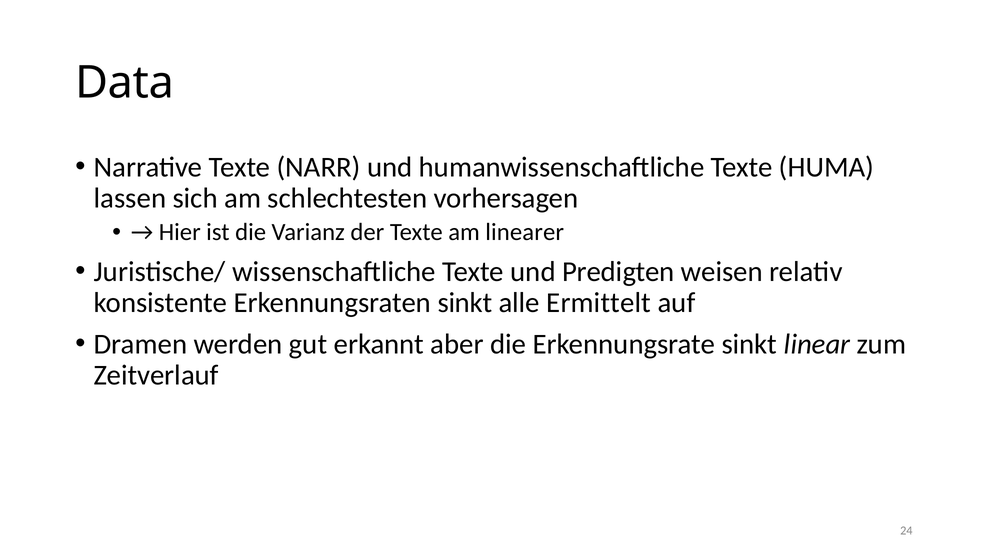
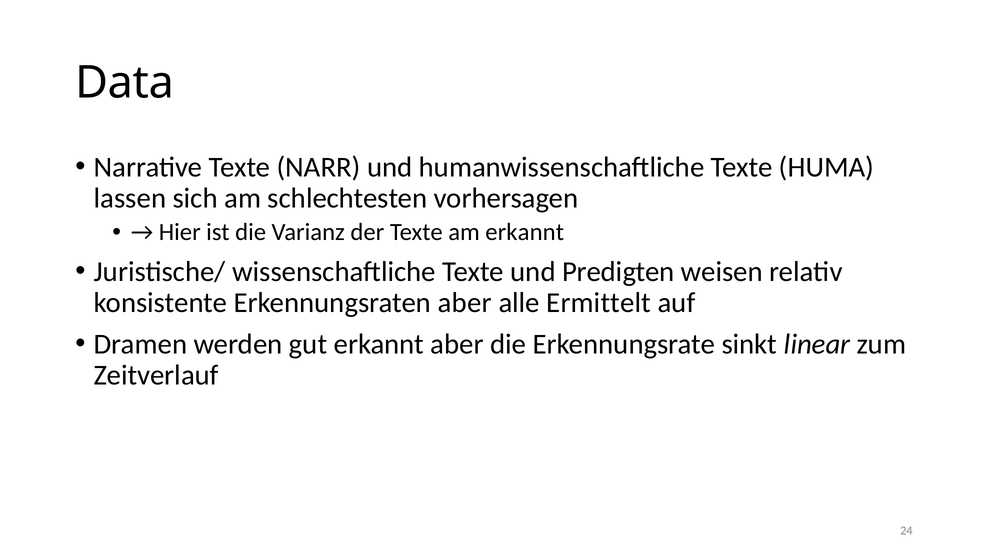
am linearer: linearer -> erkannt (525, 232)
Erkennungsraten sinkt: sinkt -> aber (465, 303)
